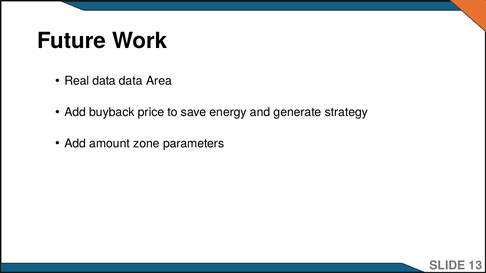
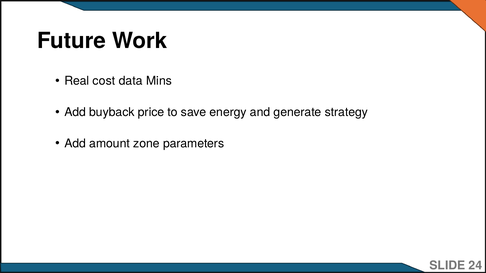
Real data: data -> cost (104, 81)
Area: Area -> Mins (159, 81)
13: 13 -> 24 (475, 266)
